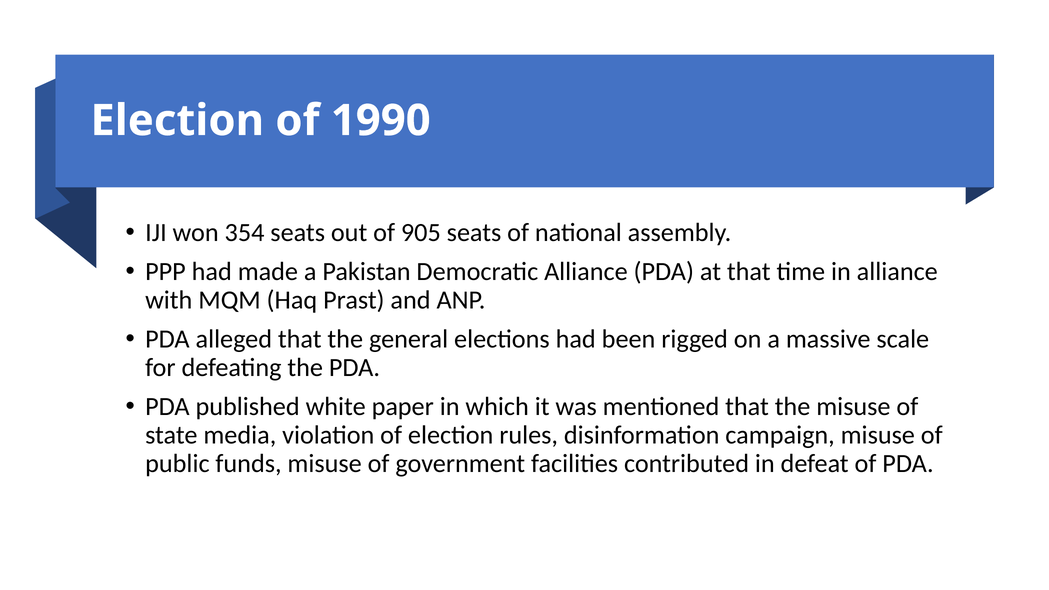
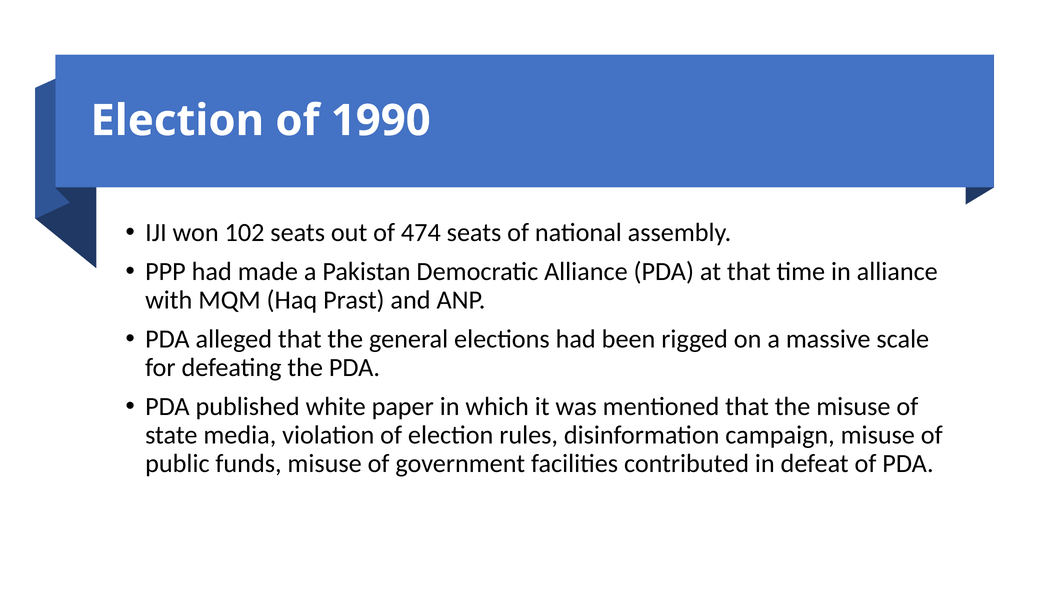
354: 354 -> 102 (245, 232)
905: 905 -> 474 (421, 232)
